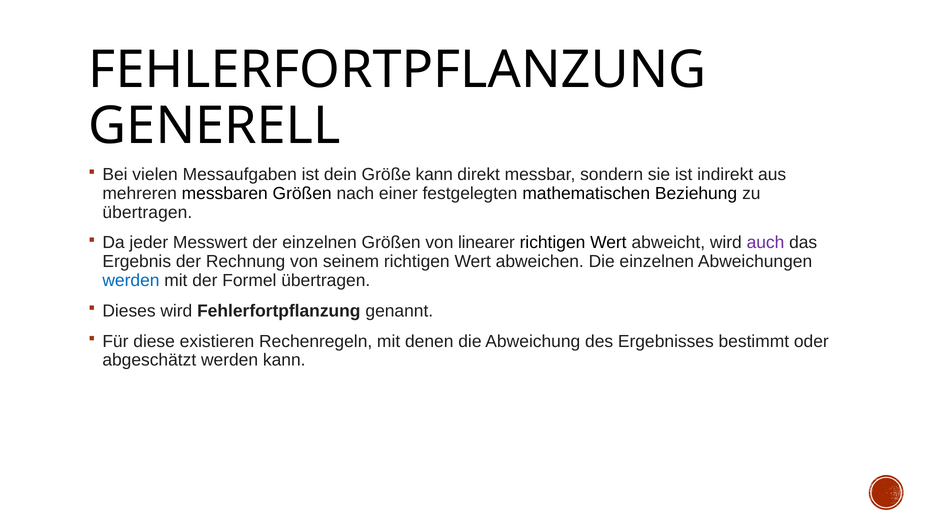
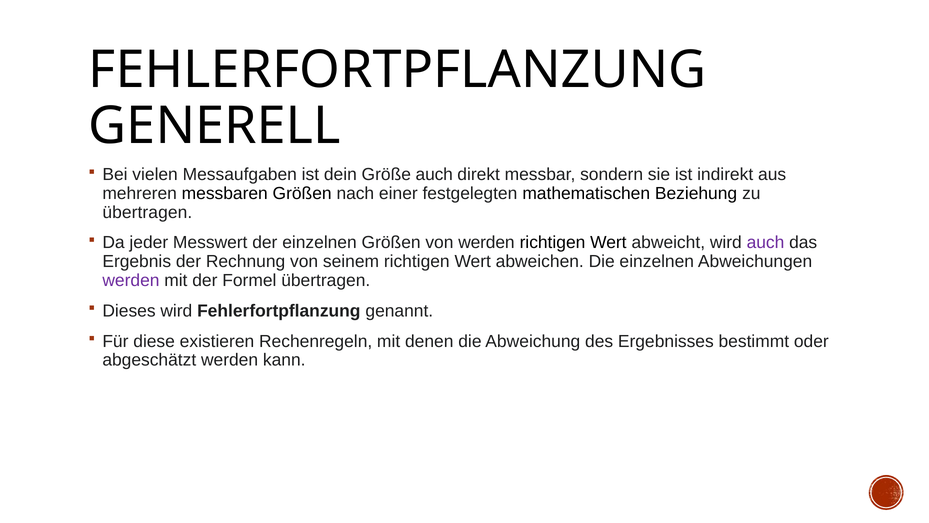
Größe kann: kann -> auch (434, 174)
von linearer: linearer -> werden (486, 243)
werden colour: blue -> purple (131, 280)
